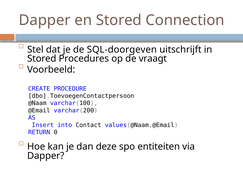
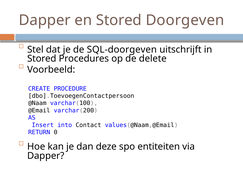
Connection: Connection -> Doorgeven (185, 20)
vraagt: vraagt -> delete (153, 59)
